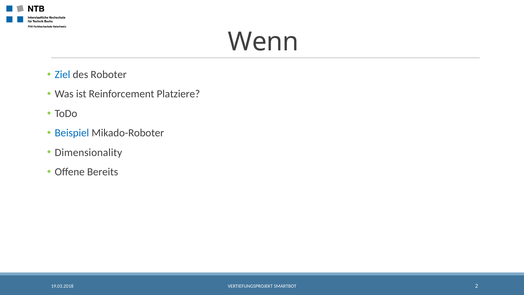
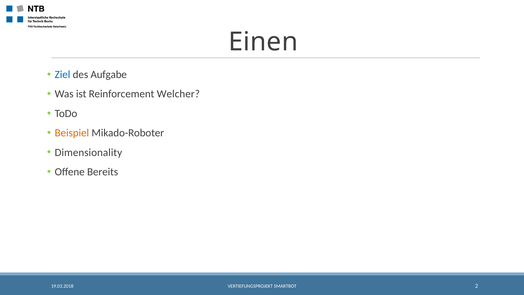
Wenn: Wenn -> Einen (263, 42)
Roboter: Roboter -> Aufgabe (109, 75)
Platziere: Platziere -> Welcher (178, 94)
Beispiel colour: blue -> orange (72, 133)
